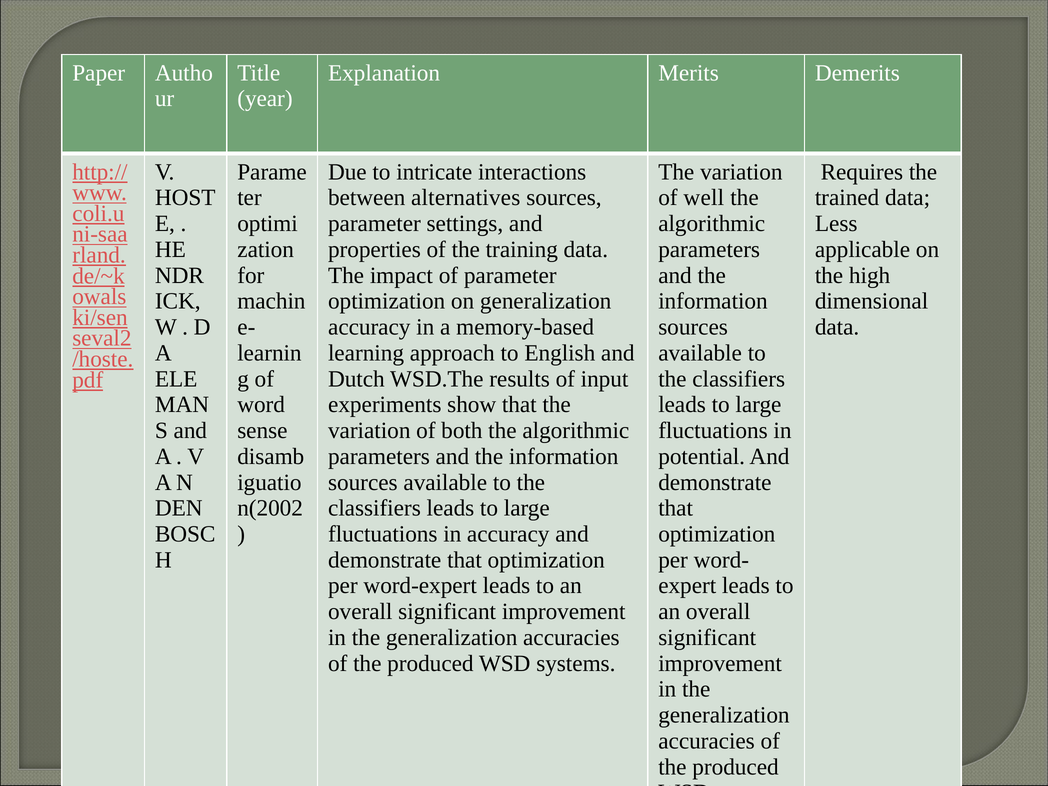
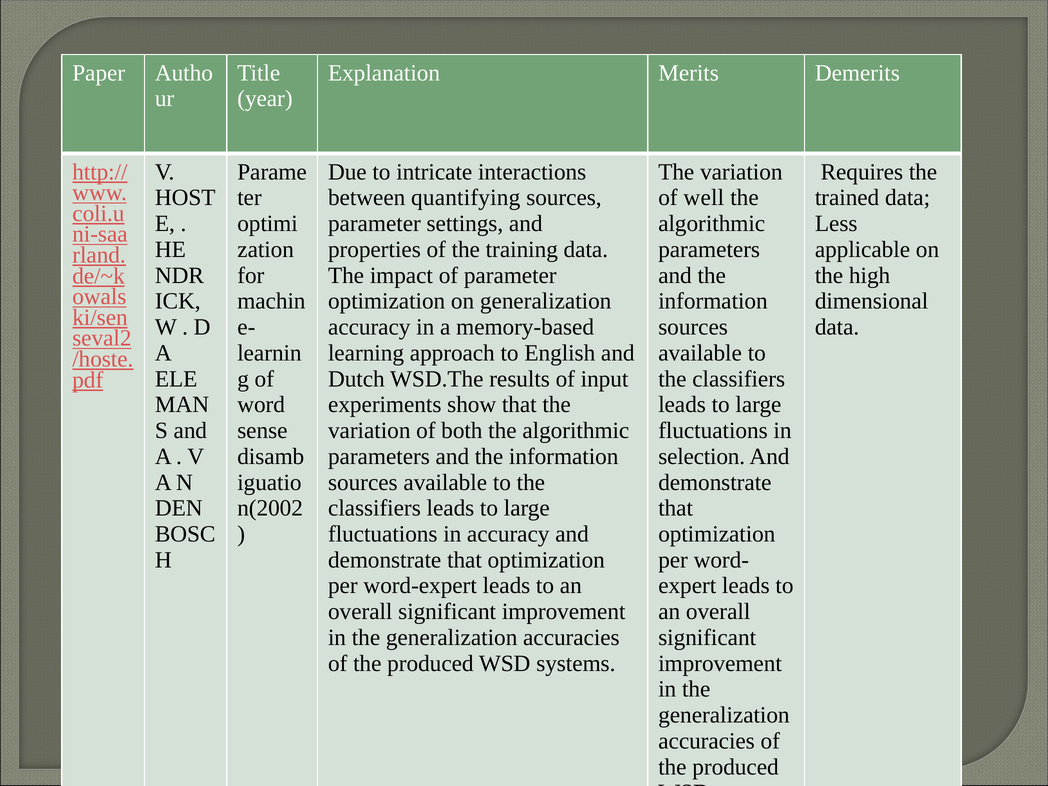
alternatives: alternatives -> quantifying (466, 198)
potential: potential -> selection (702, 456)
